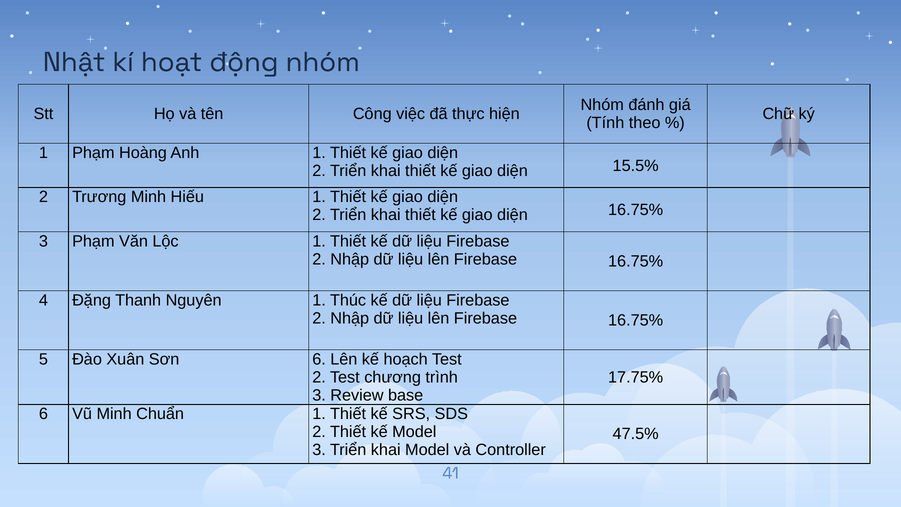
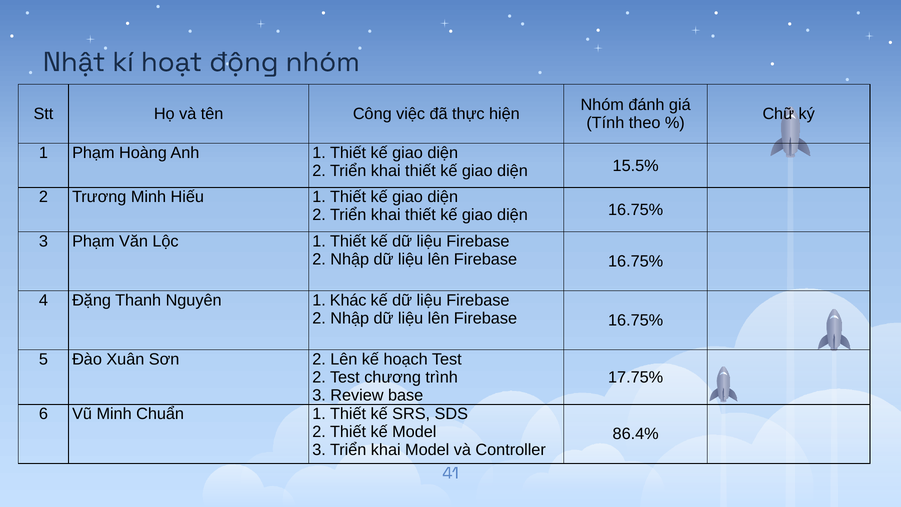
Thúc: Thúc -> Khác (348, 300)
Sơn 6: 6 -> 2 (319, 359)
47.5%: 47.5% -> 86.4% (636, 434)
